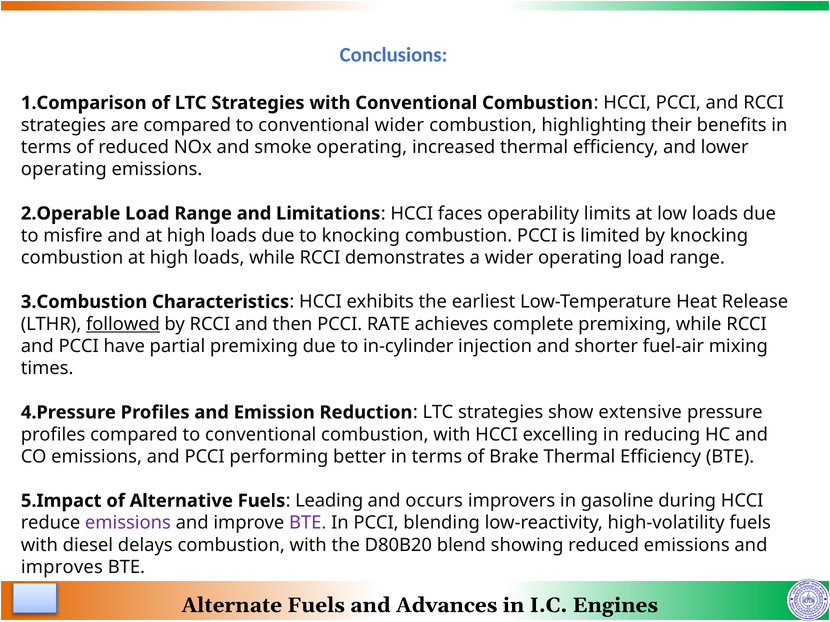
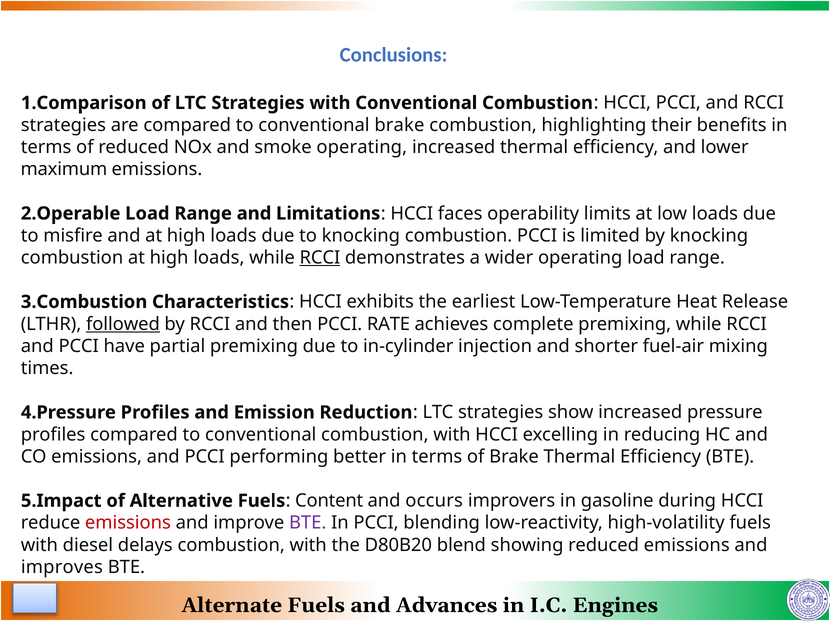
conventional wider: wider -> brake (399, 125)
operating: operating -> maximum (64, 169)
RCCI underline: none -> present (320, 258)
show extensive: extensive -> increased (640, 413)
Leading: Leading -> Content (329, 501)
emissions colour: purple -> red (128, 523)
